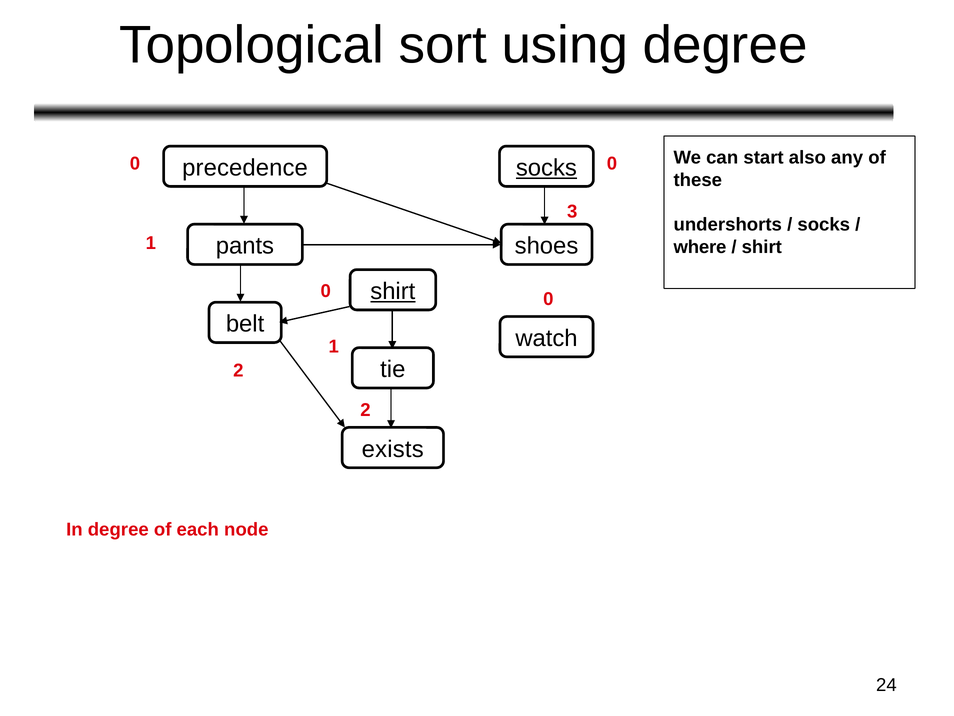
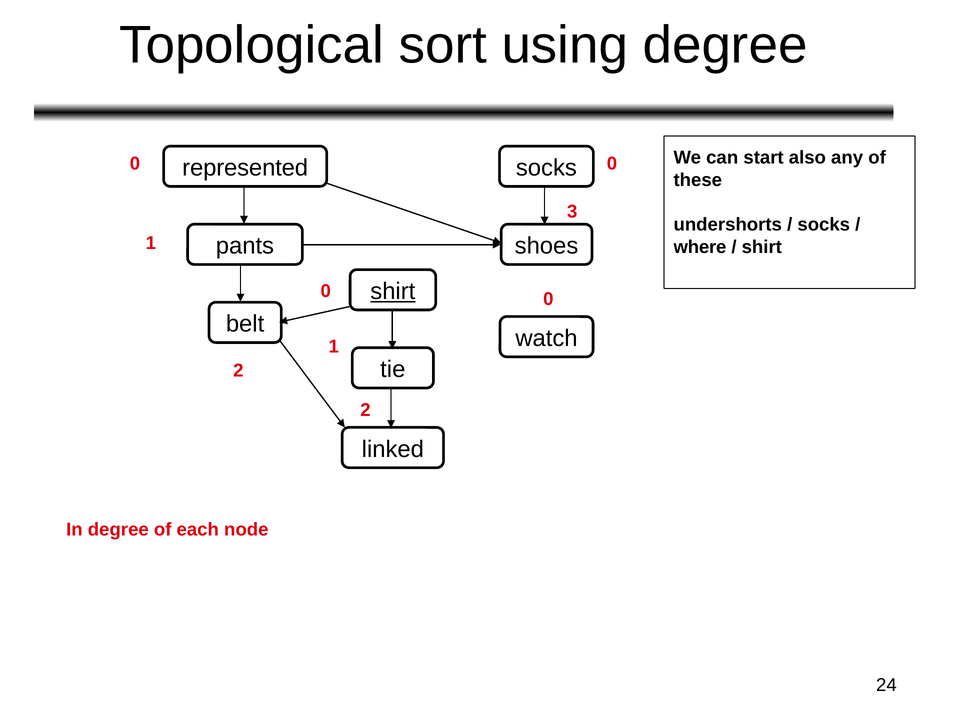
precedence: precedence -> represented (245, 168)
socks underline: present -> none (546, 168)
exists: exists -> linked (393, 449)
